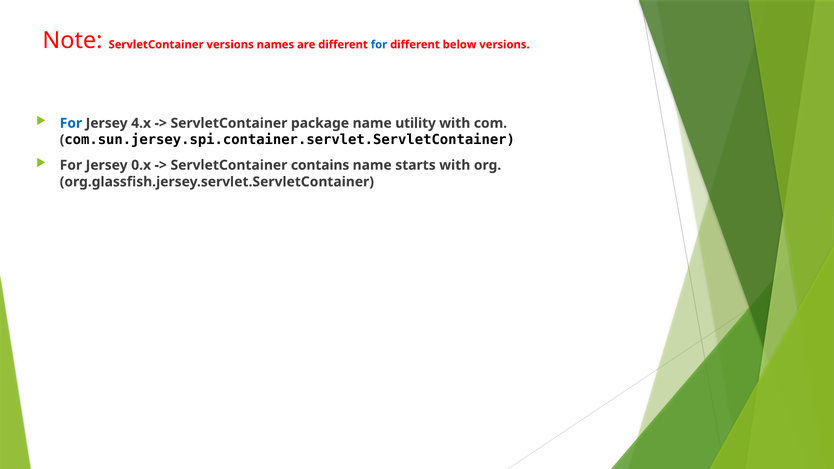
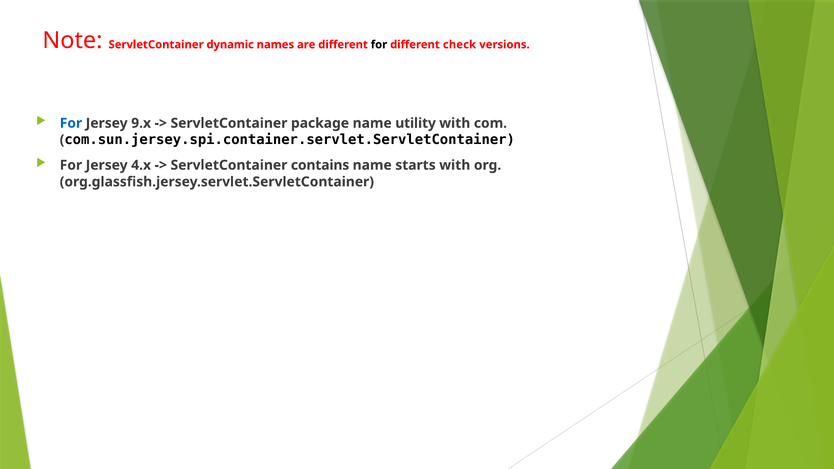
ServletContainer versions: versions -> dynamic (230, 45)
for colour: blue -> black (379, 45)
below: below -> check (459, 45)
4.x: 4.x -> 9.x (141, 123)
0.x: 0.x -> 4.x (141, 165)
